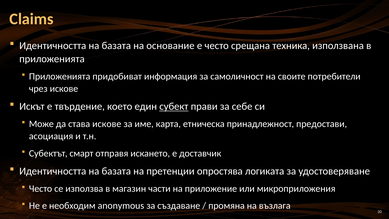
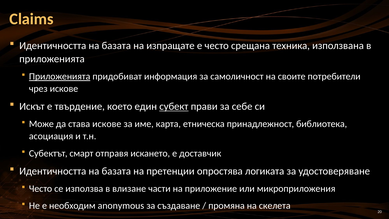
основание: основание -> изпращате (170, 46)
Приложенията underline: none -> present (60, 76)
предостави: предостави -> библиотека (322, 124)
магазин: магазин -> влизане (129, 189)
възлага: възлага -> скелета (275, 206)
